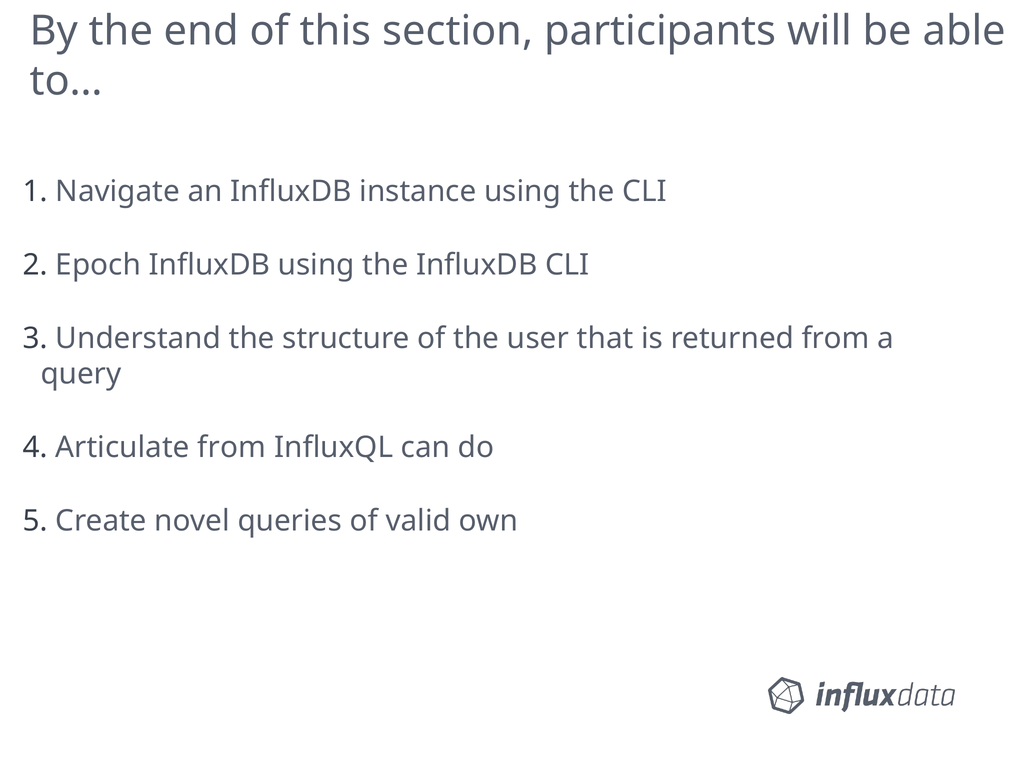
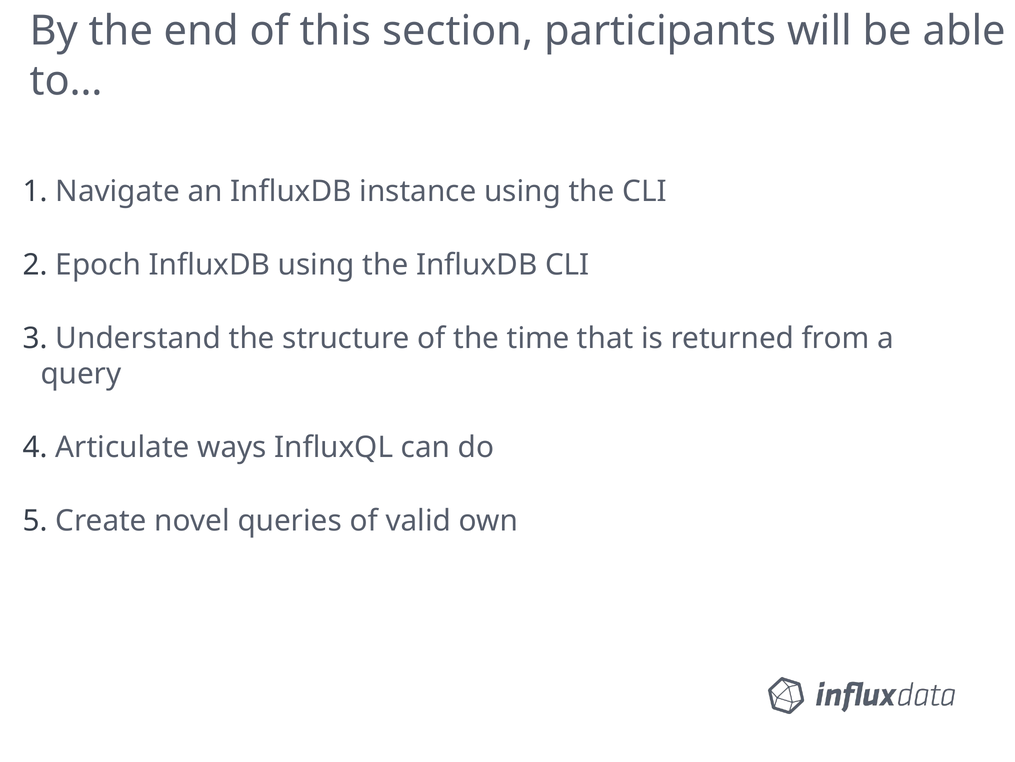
user: user -> time (538, 338)
Articulate from: from -> ways (232, 447)
